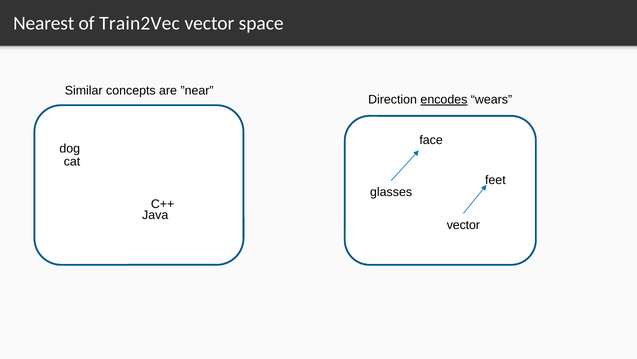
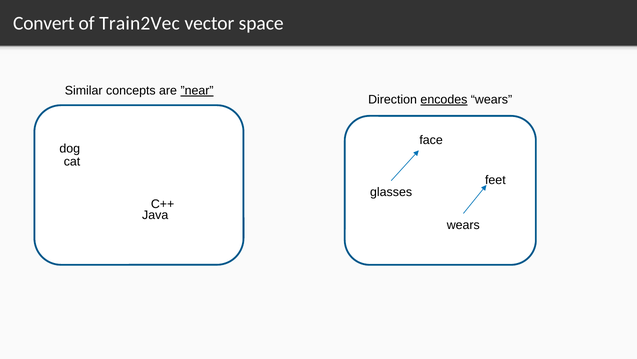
Nearest: Nearest -> Convert (44, 23)
”near underline: none -> present (197, 90)
vector: vector -> wears (463, 225)
